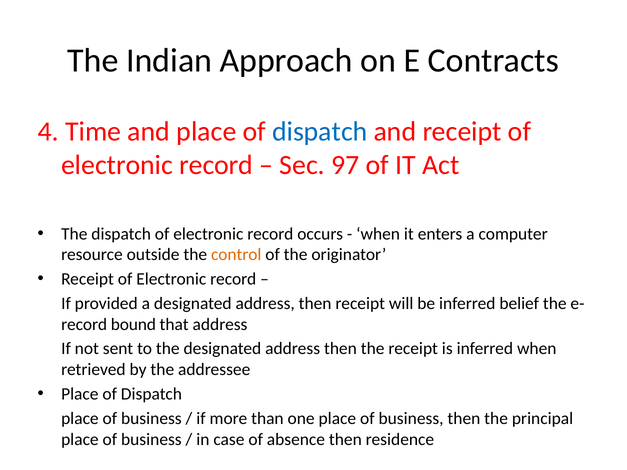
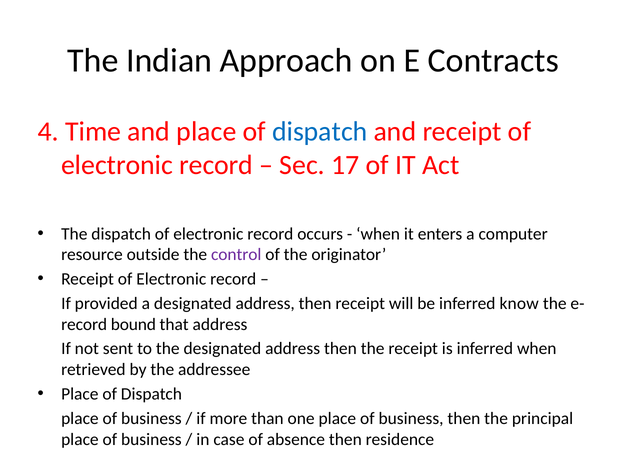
97: 97 -> 17 (345, 165)
control colour: orange -> purple (236, 255)
belief: belief -> know (519, 304)
